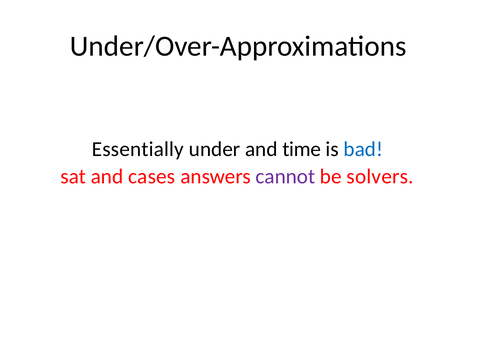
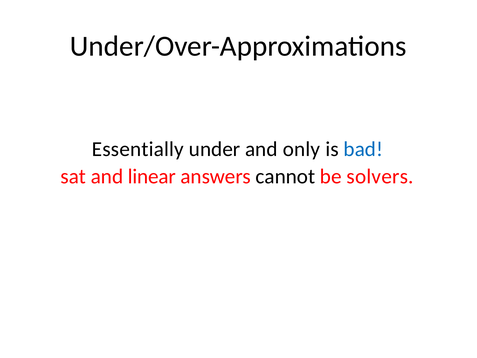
time: time -> only (302, 149)
cases: cases -> linear (152, 176)
cannot colour: purple -> black (285, 176)
